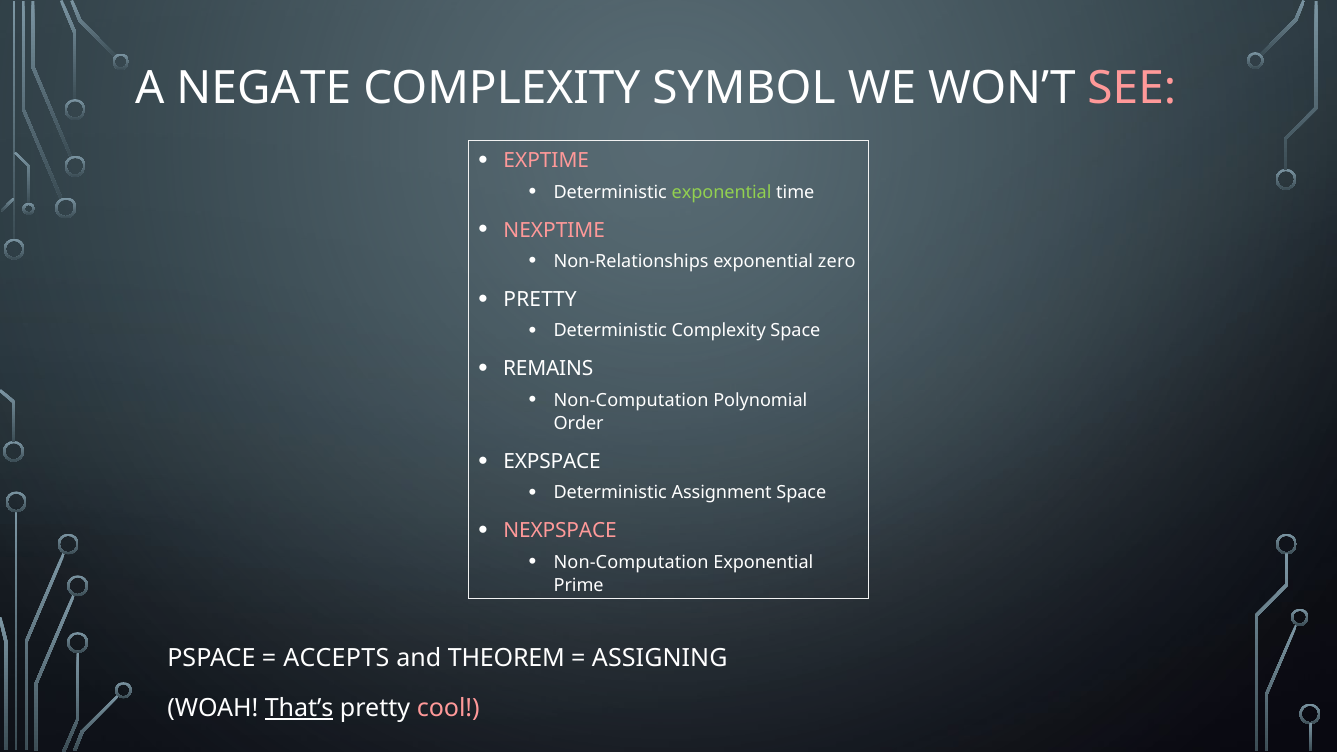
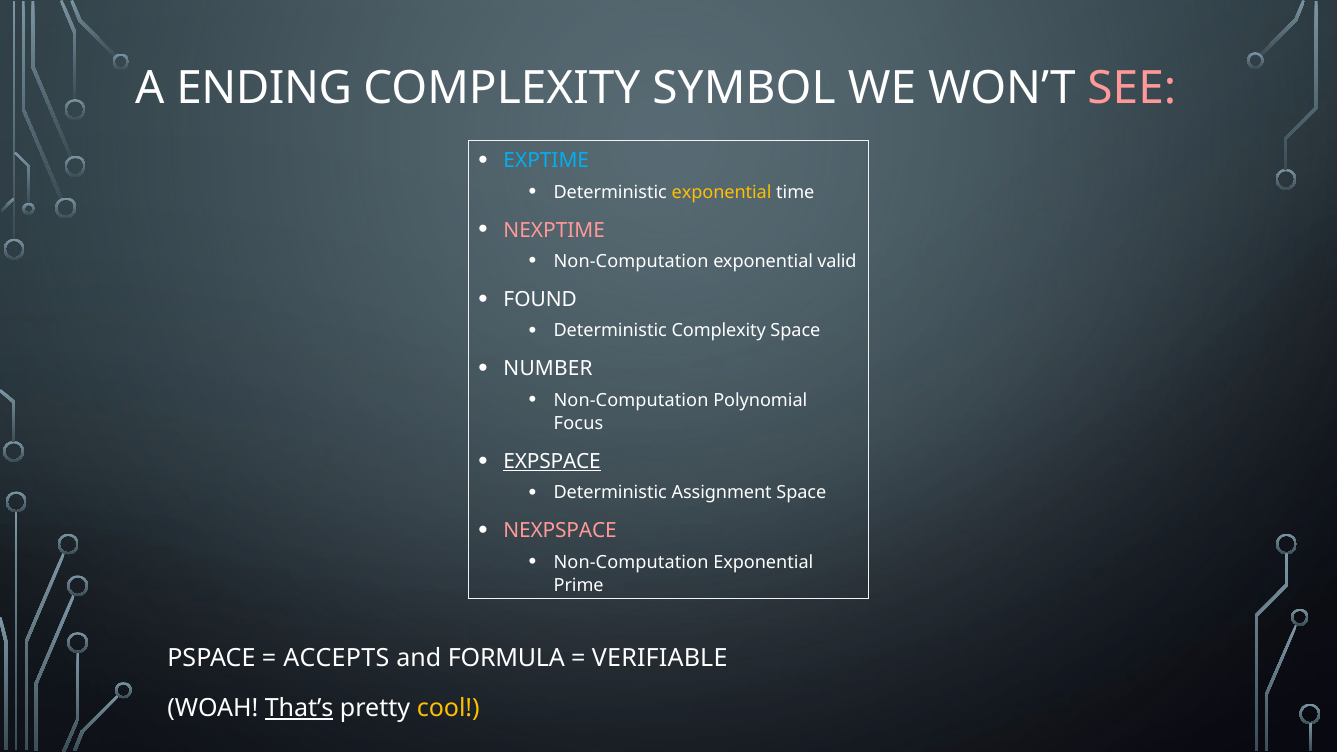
NEGATE: NEGATE -> ENDING (264, 88)
EXPTIME colour: pink -> light blue (546, 161)
exponential colour: light green -> yellow (722, 192)
Non-Relationships: Non-Relationships -> Non-Computation (631, 262)
zero: zero -> valid (837, 262)
PRETTY: PRETTY -> FOUND (540, 300)
REMAINS: REMAINS -> NUMBER (548, 369)
Order: Order -> Focus (579, 424)
EXPSPACE underline: none -> present (552, 462)
THEOREM: THEOREM -> FORMULA (506, 658)
ASSIGNING: ASSIGNING -> VERIFIABLE (660, 658)
cool colour: pink -> yellow (448, 708)
